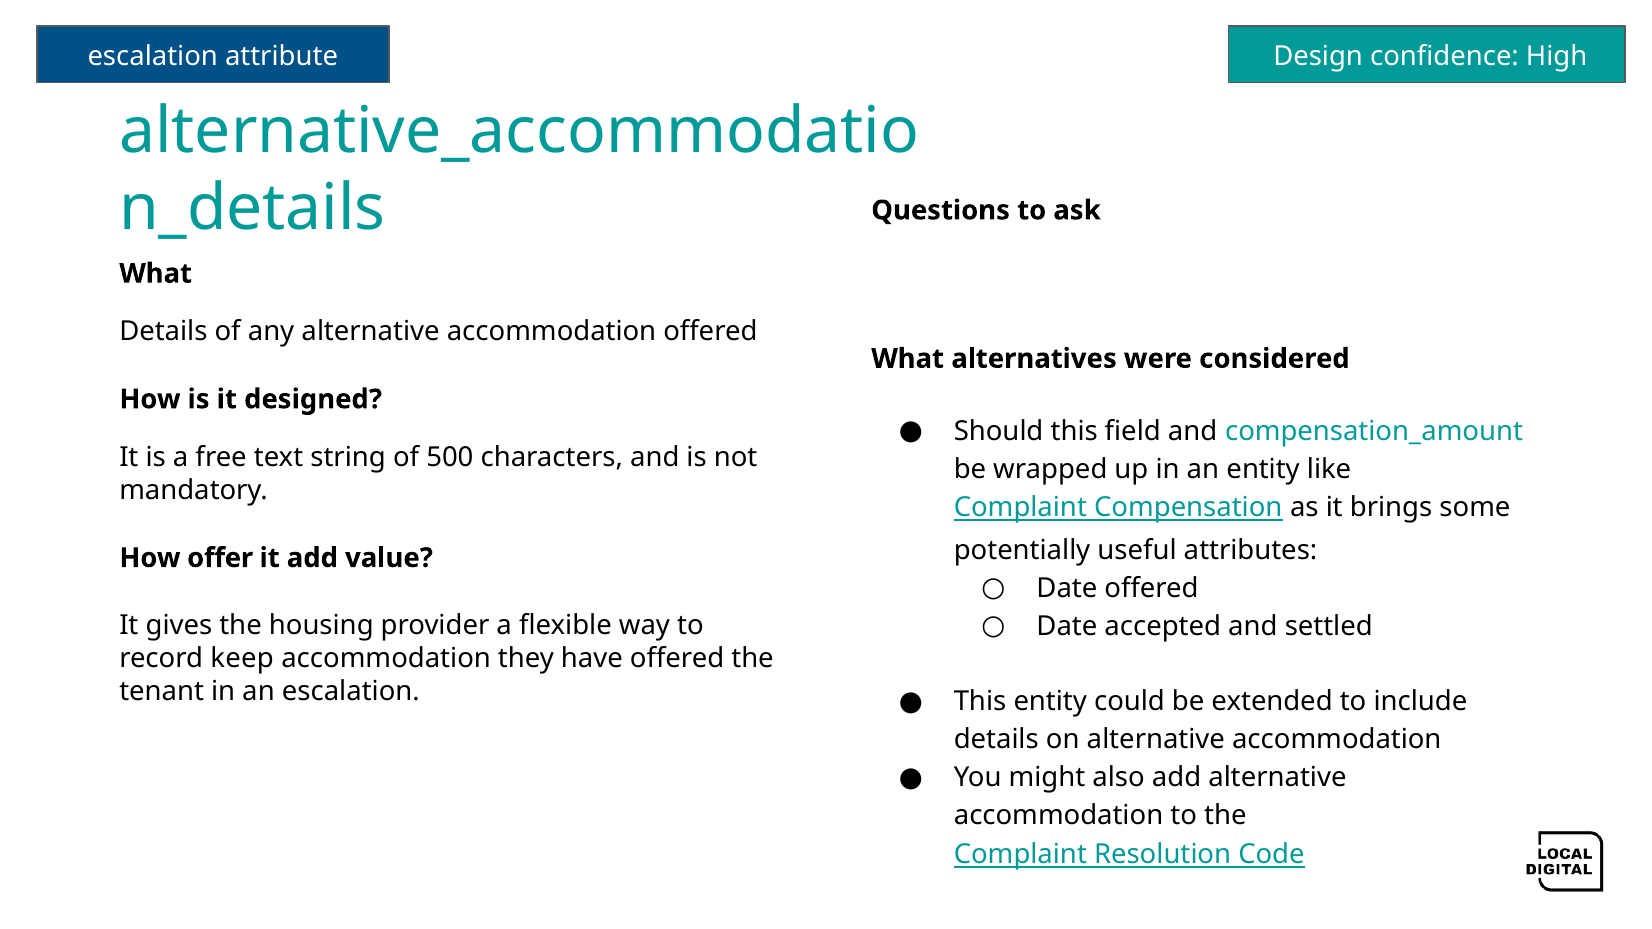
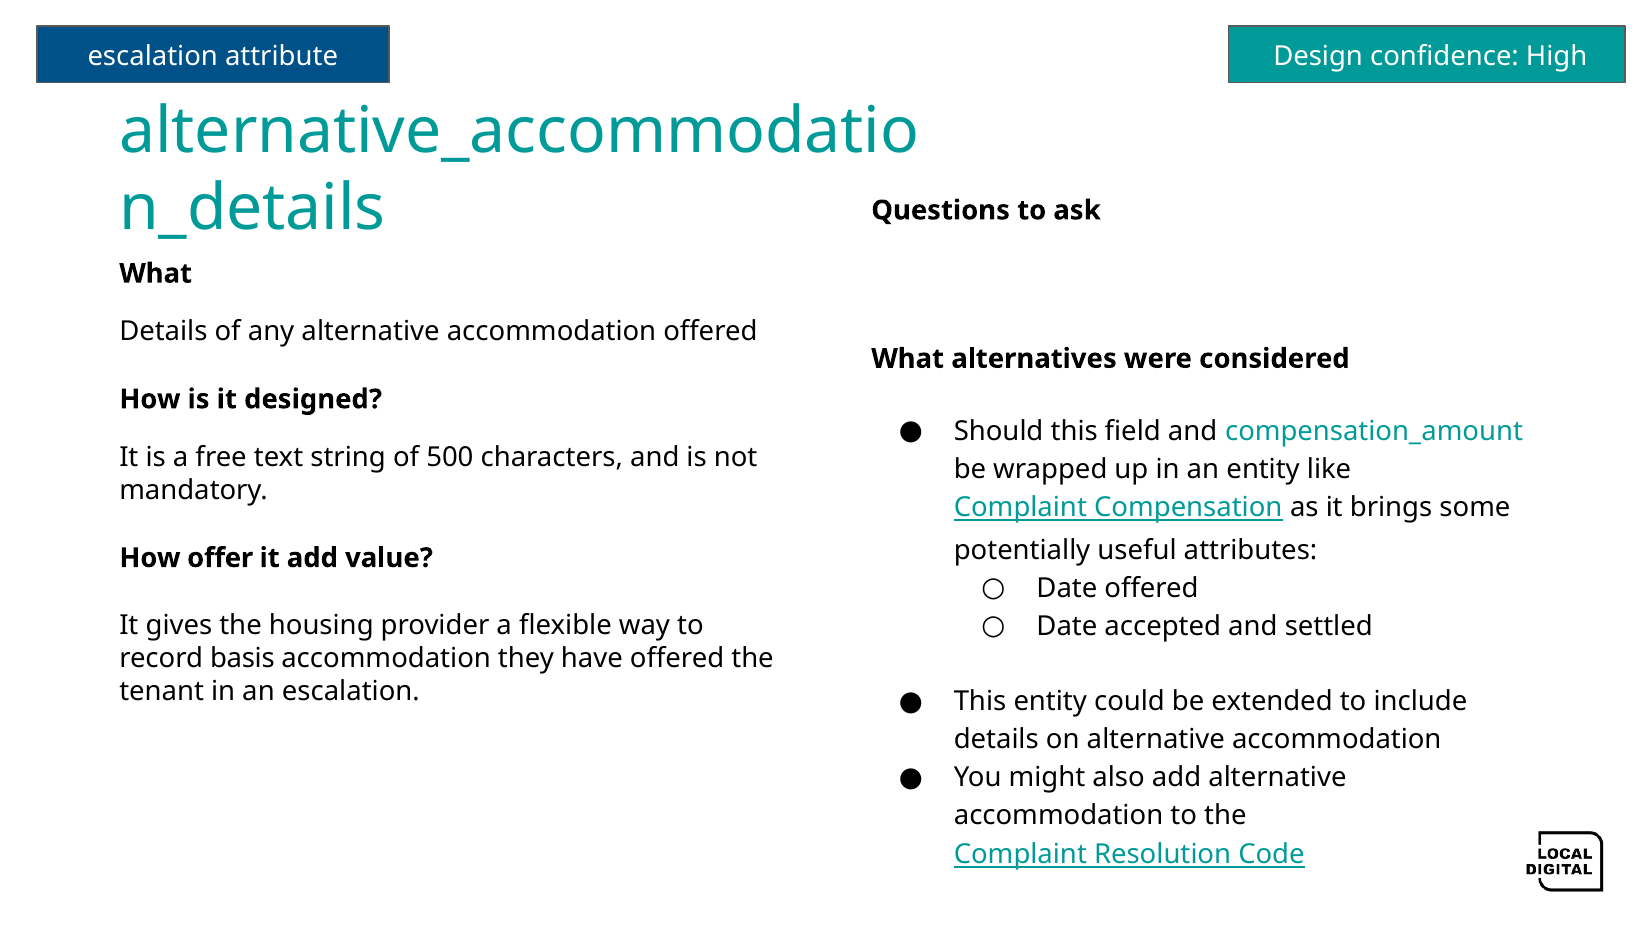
keep: keep -> basis (242, 659)
